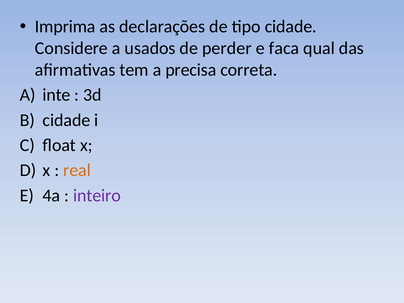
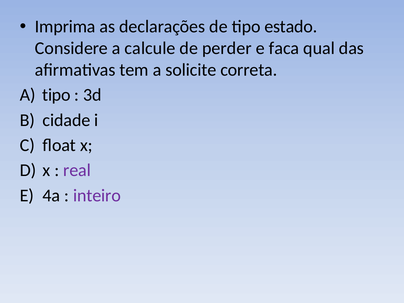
tipo cidade: cidade -> estado (291, 27)
usados: usados -> calcule (150, 48)
precisa: precisa -> solicite (191, 70)
A inte: inte -> tipo (56, 95)
real colour: orange -> purple (77, 170)
